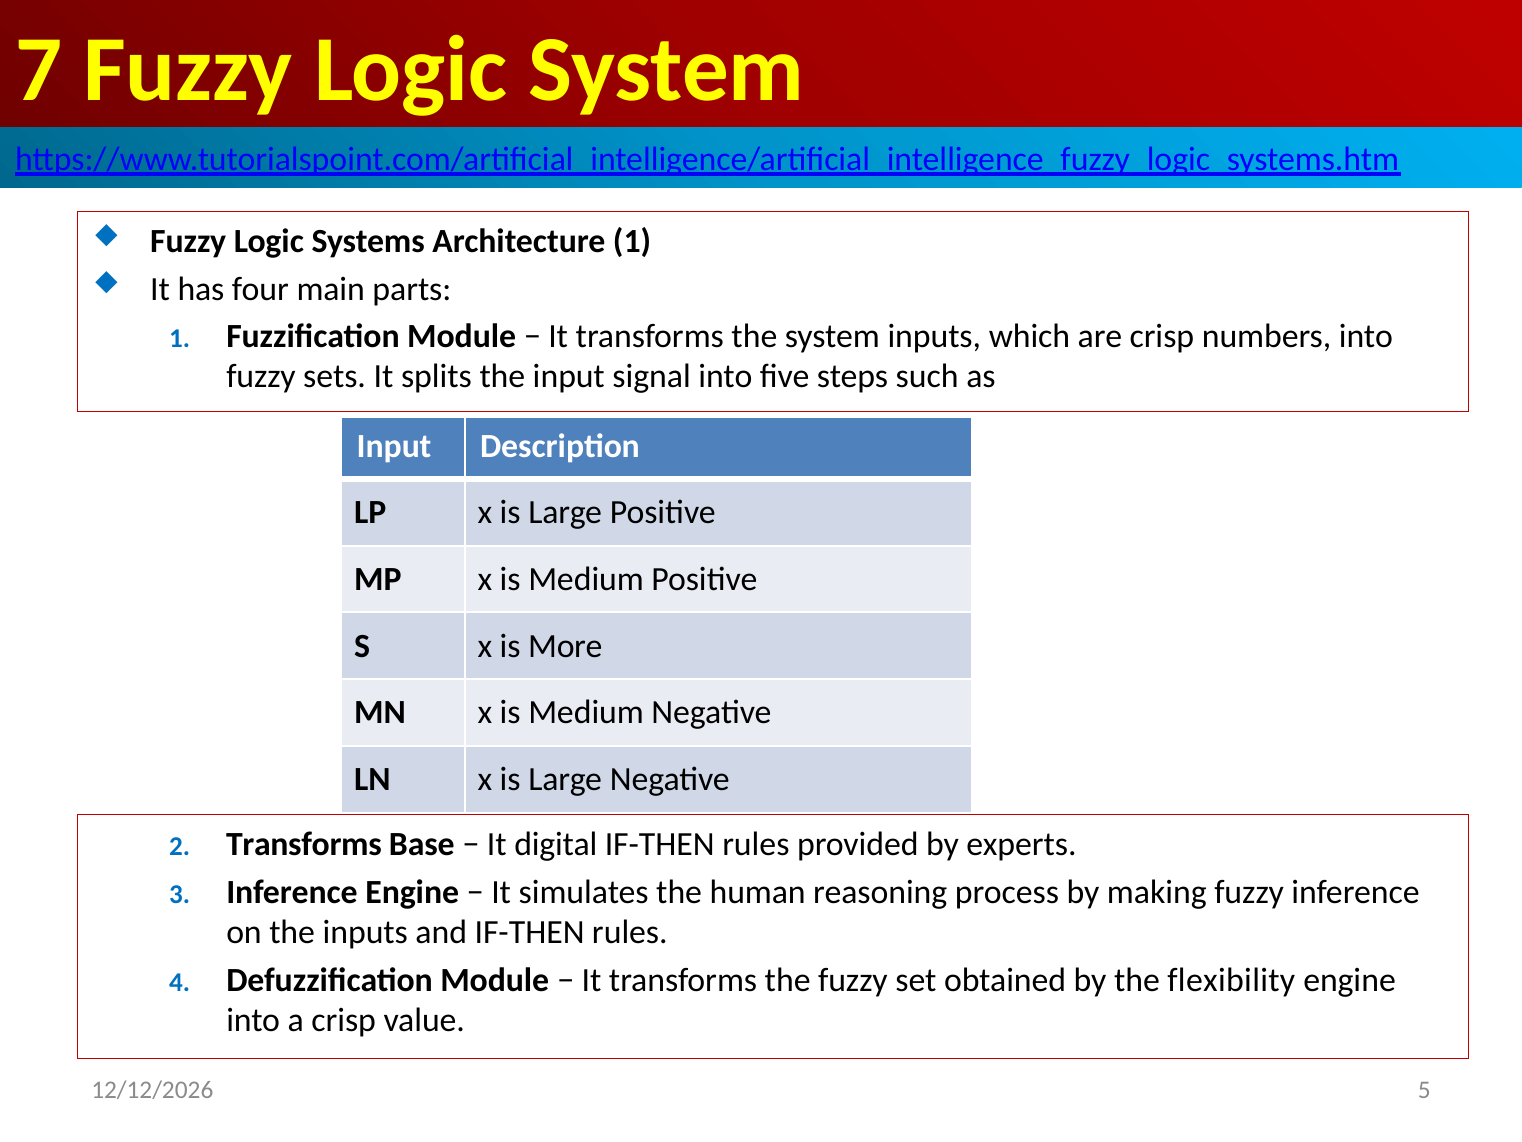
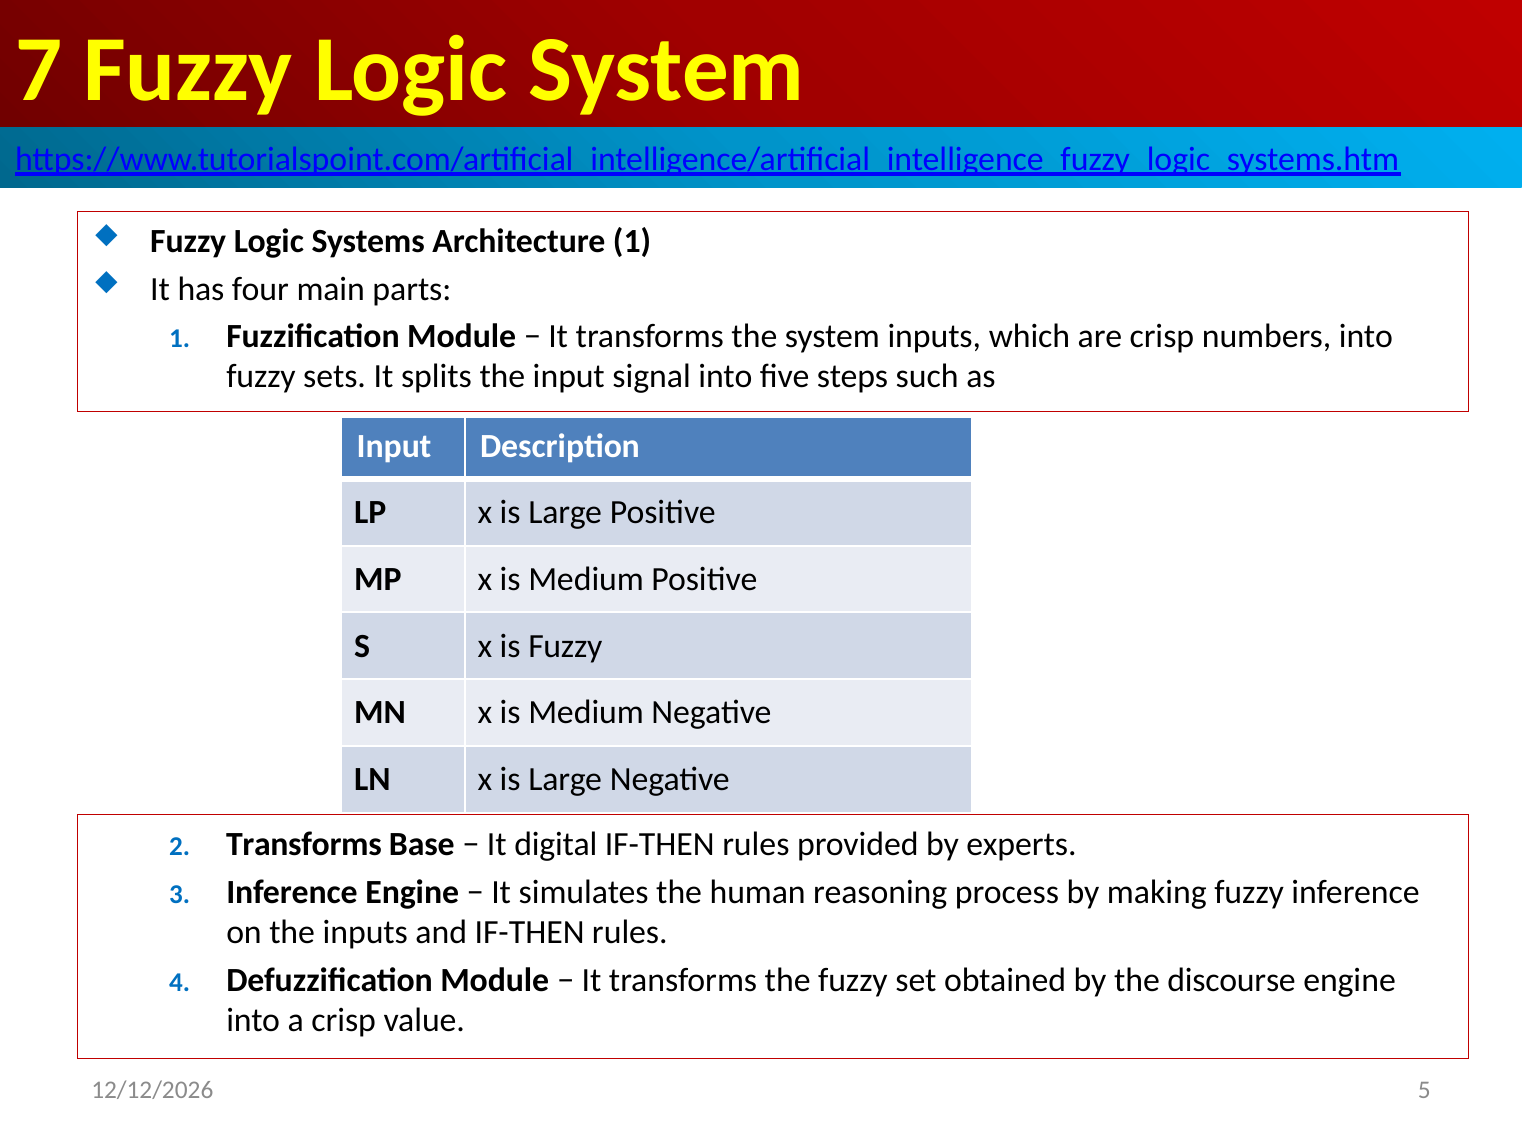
is More: More -> Fuzzy (565, 646)
flexibility: flexibility -> discourse (1232, 980)
